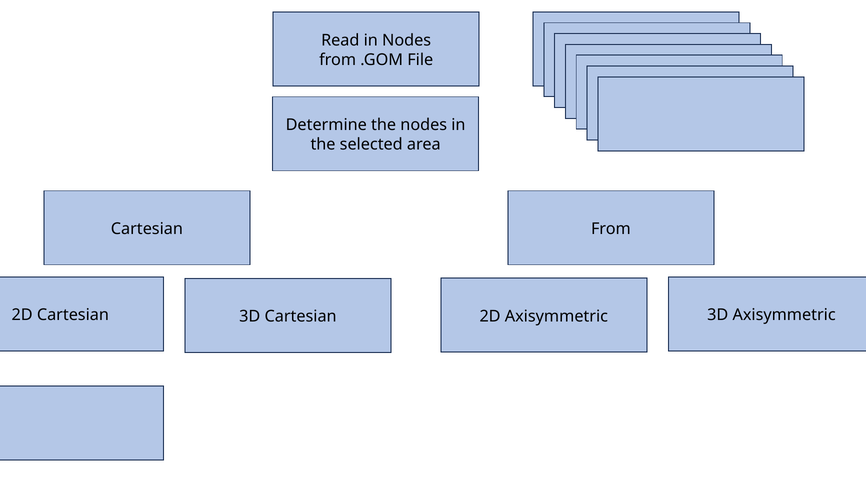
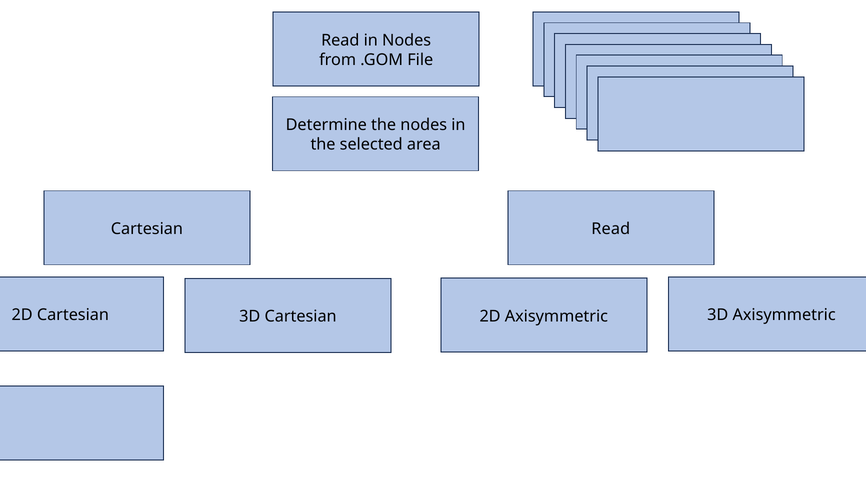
Cartesian From: From -> Read (611, 229)
